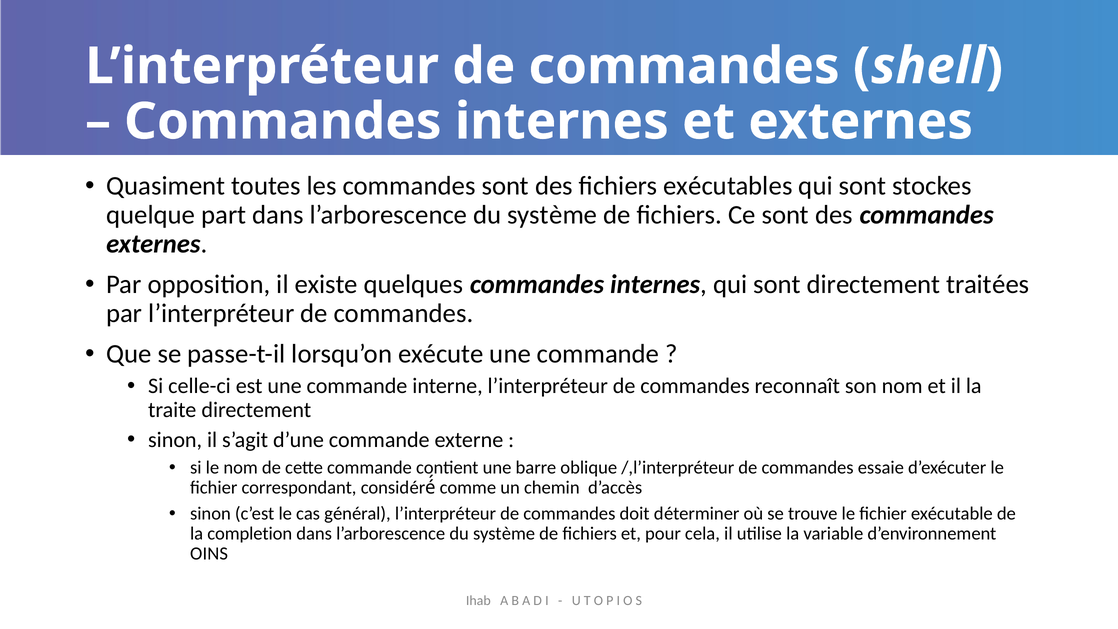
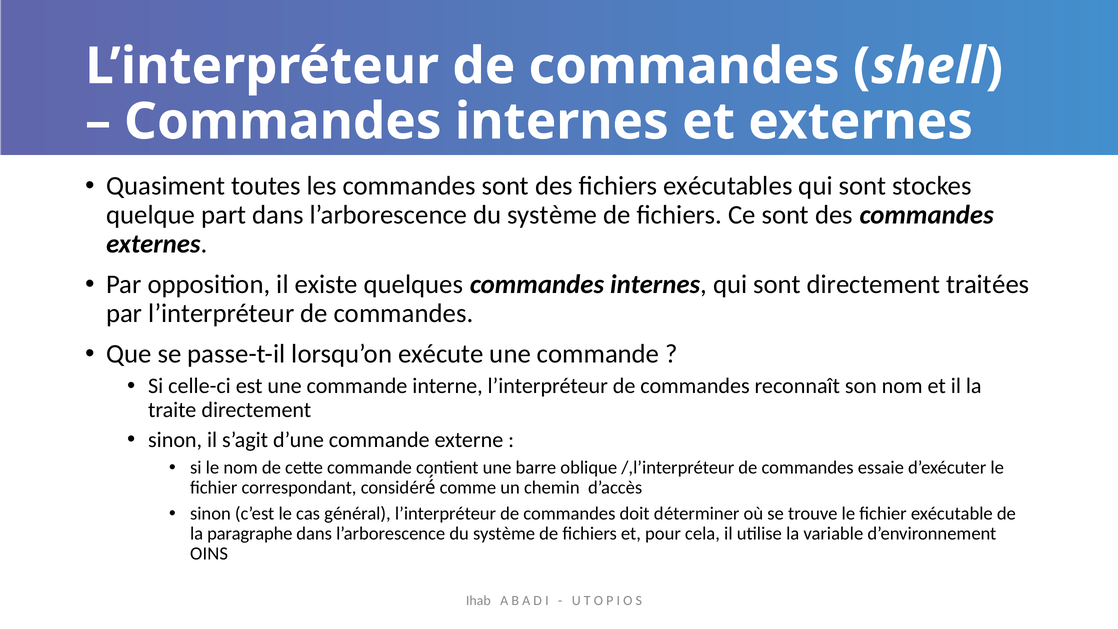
completion: completion -> paragraphe (250, 534)
